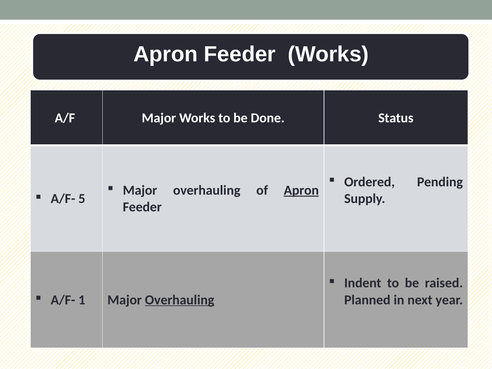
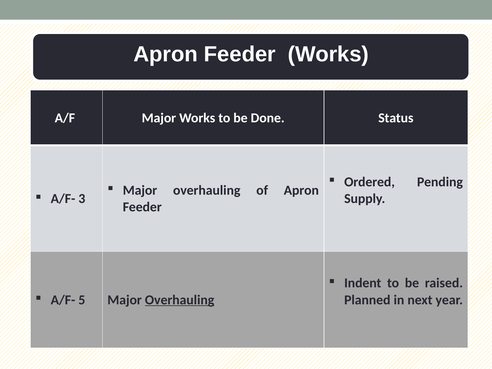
Apron underline: present -> none (301, 190)
5: 5 -> 3 (82, 199)
1: 1 -> 5 (82, 300)
